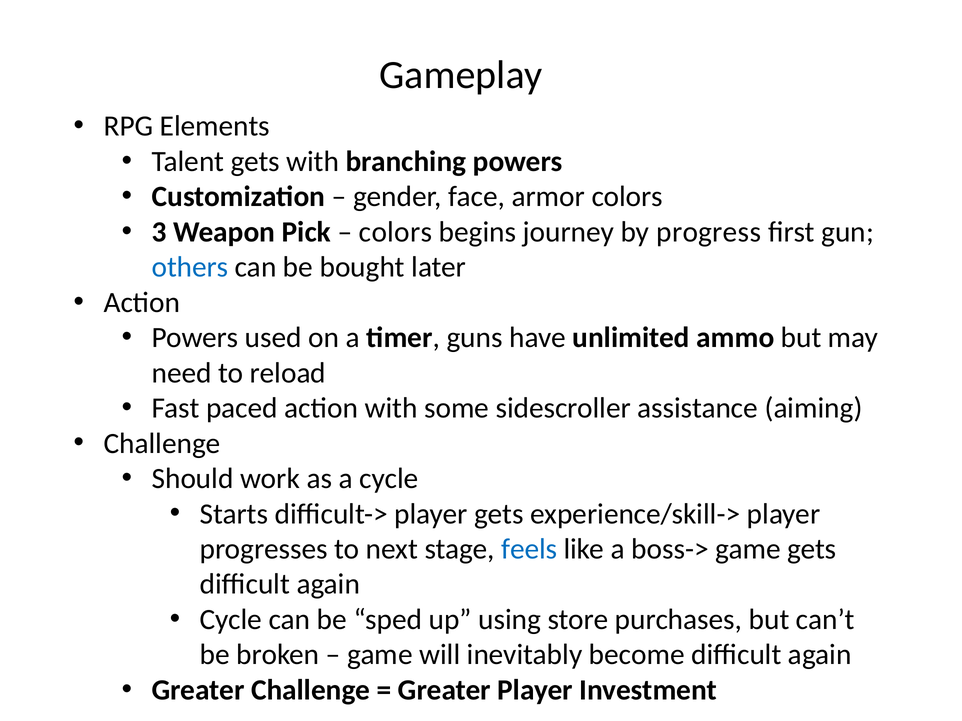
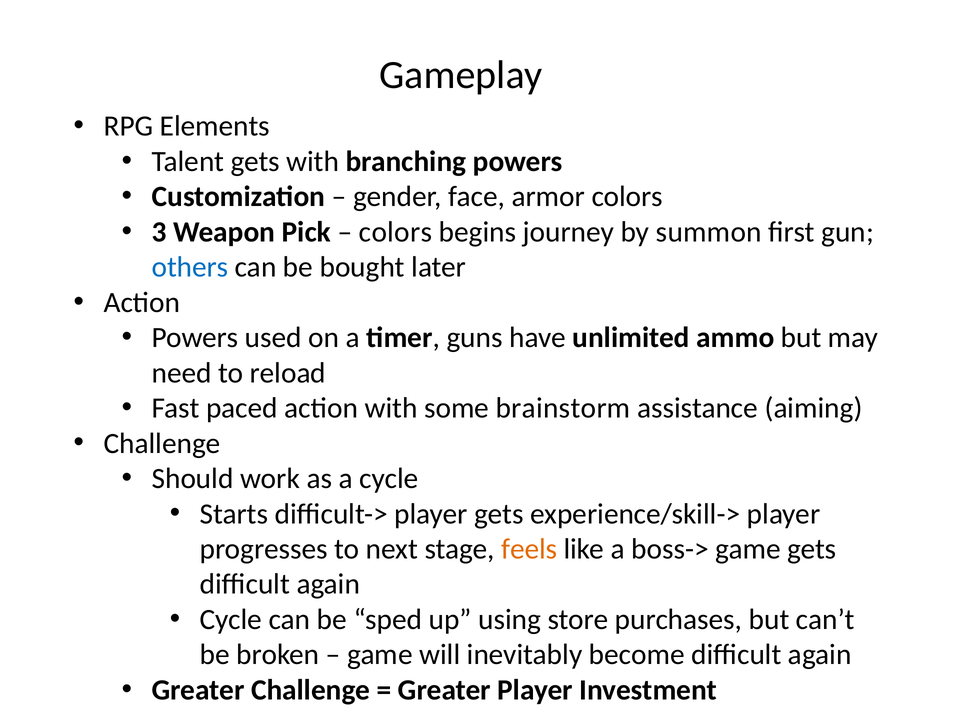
progress: progress -> summon (709, 232)
sidescroller: sidescroller -> brainstorm (563, 408)
feels colour: blue -> orange (529, 549)
